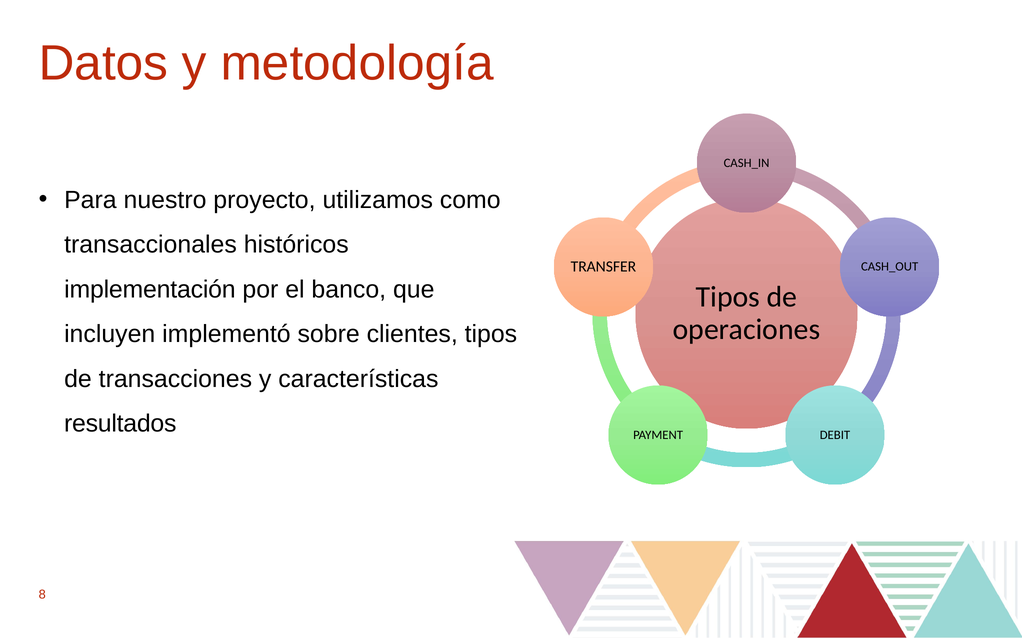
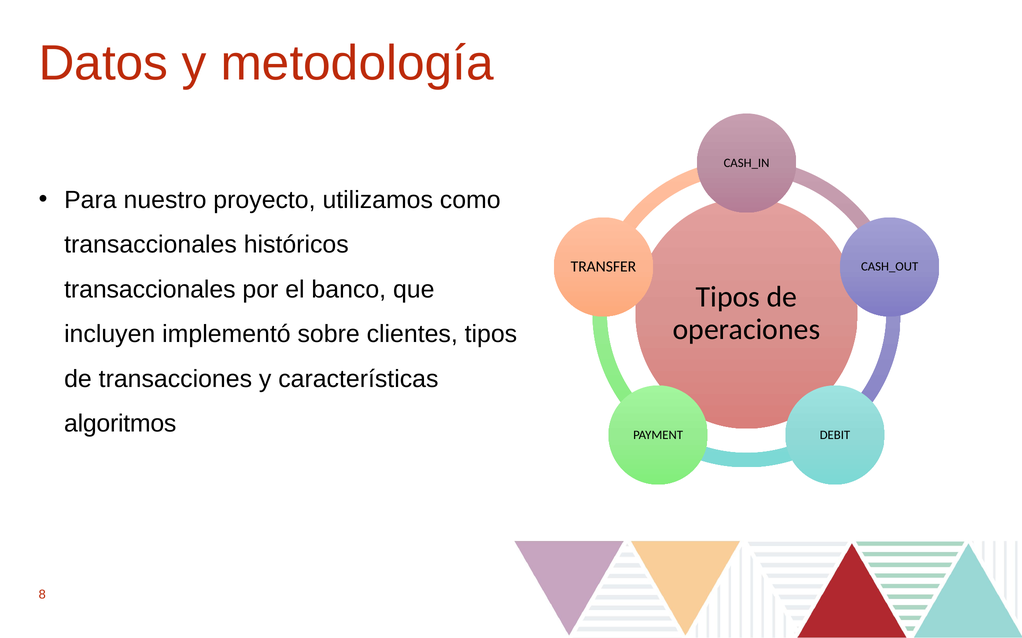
implementación: implementación -> transaccionales (150, 290)
resultados: resultados -> algoritmos (120, 424)
